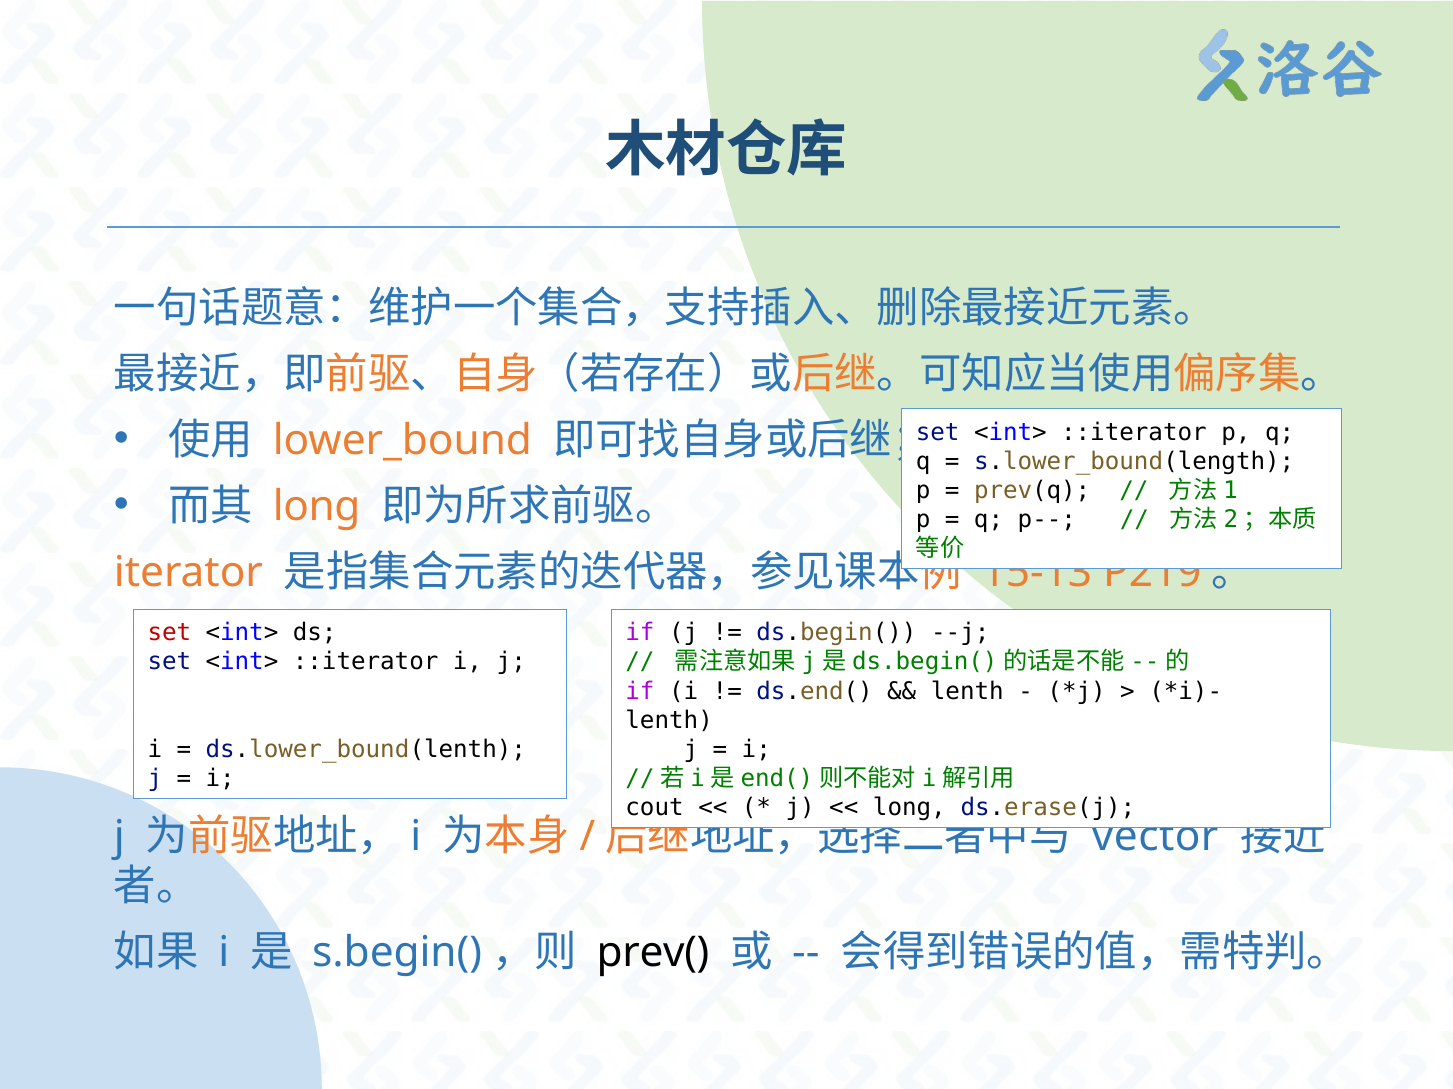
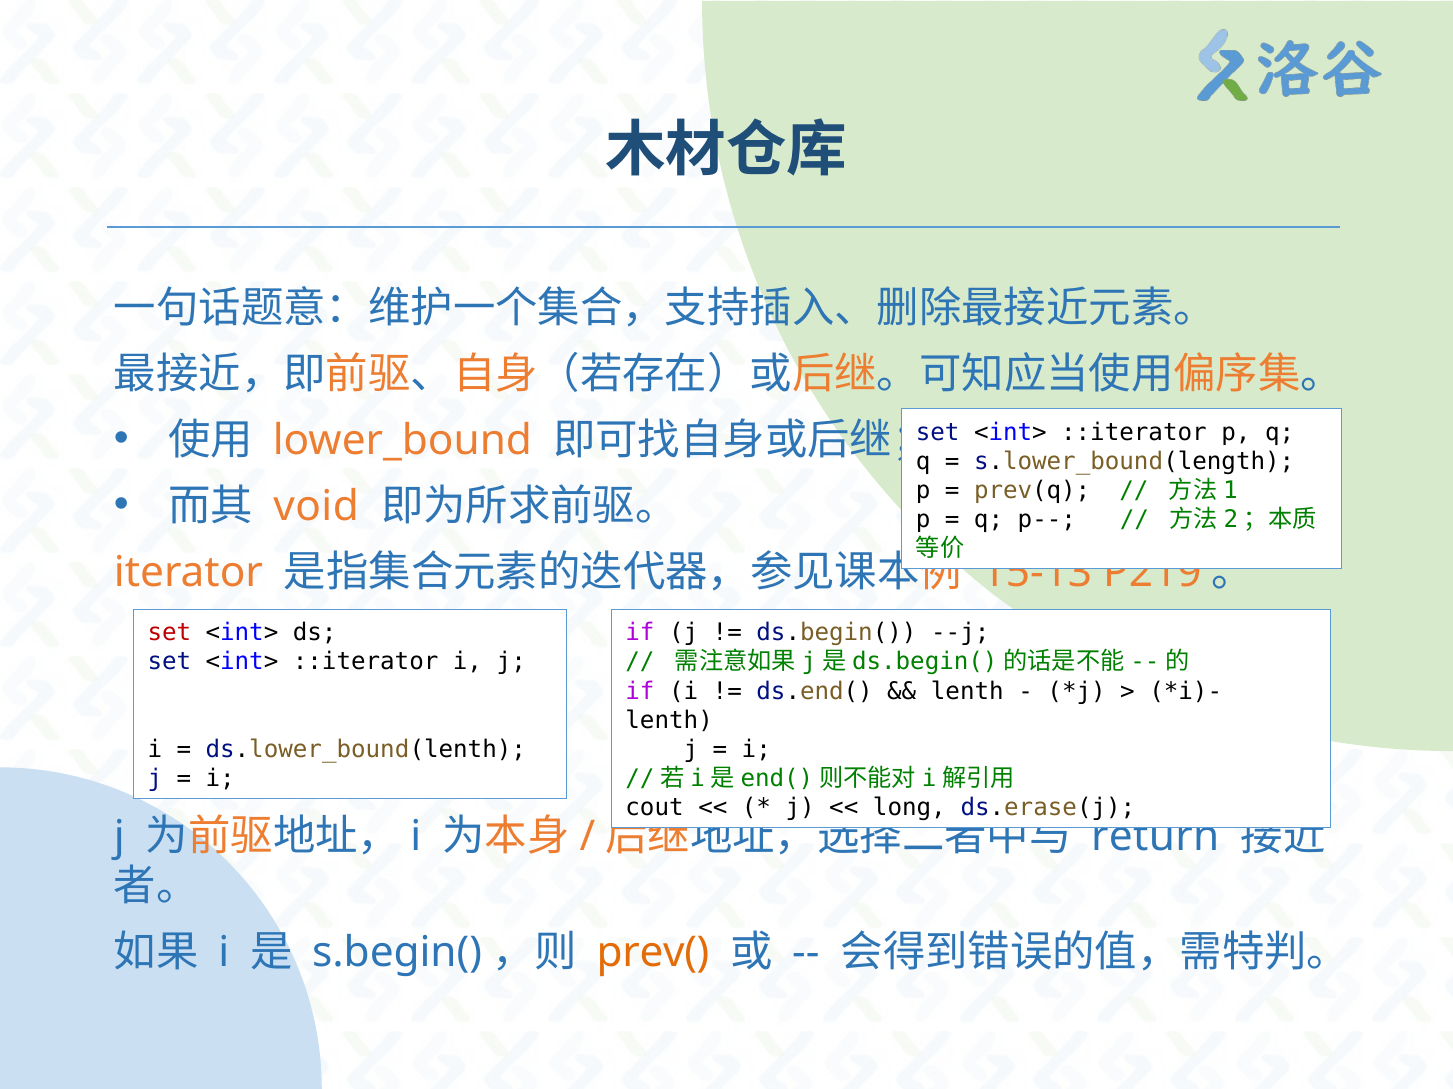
long: long -> void (316, 507)
vector: vector -> return (1155, 837)
prev( colour: black -> orange (653, 954)
